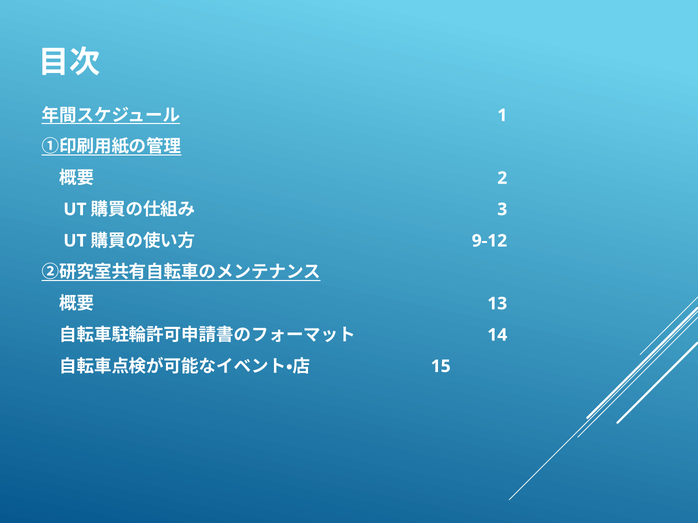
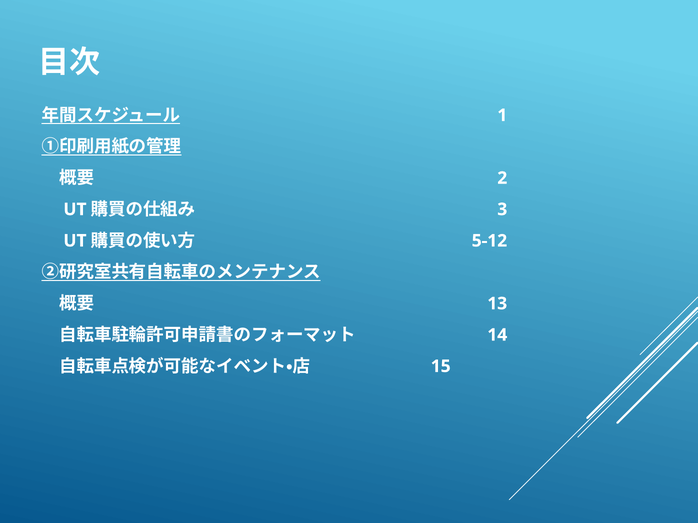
9-12: 9-12 -> 5-12 (489, 241)
